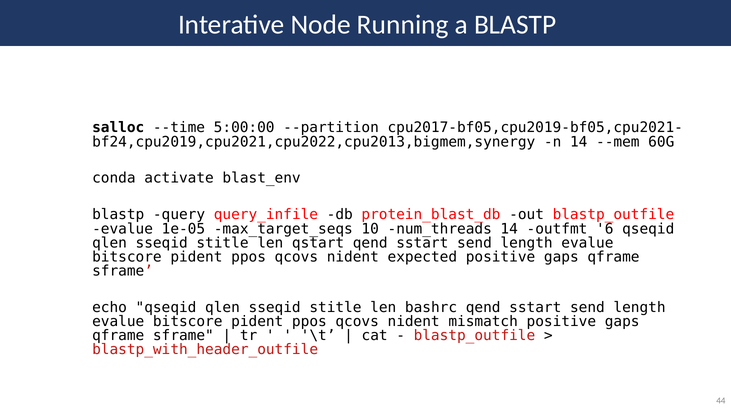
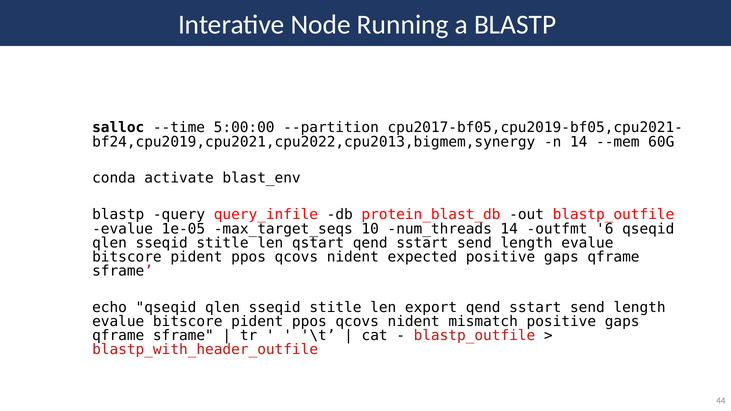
bashrc: bashrc -> export (431, 307)
